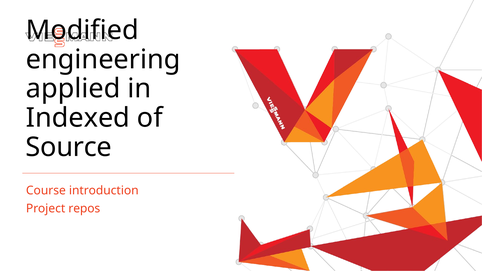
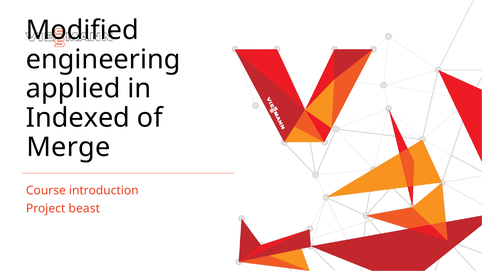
Source: Source -> Merge (68, 147)
repos: repos -> beast (84, 209)
